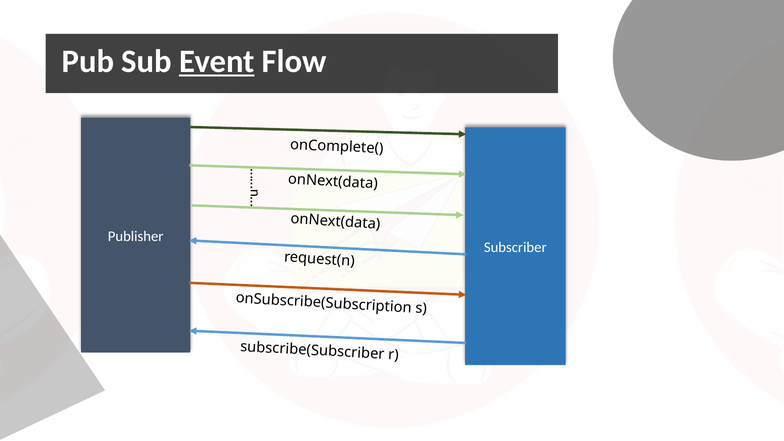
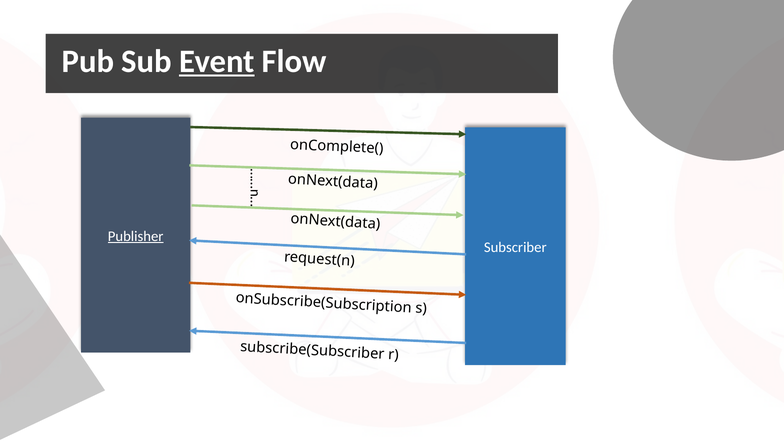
Publisher underline: none -> present (136, 236)
